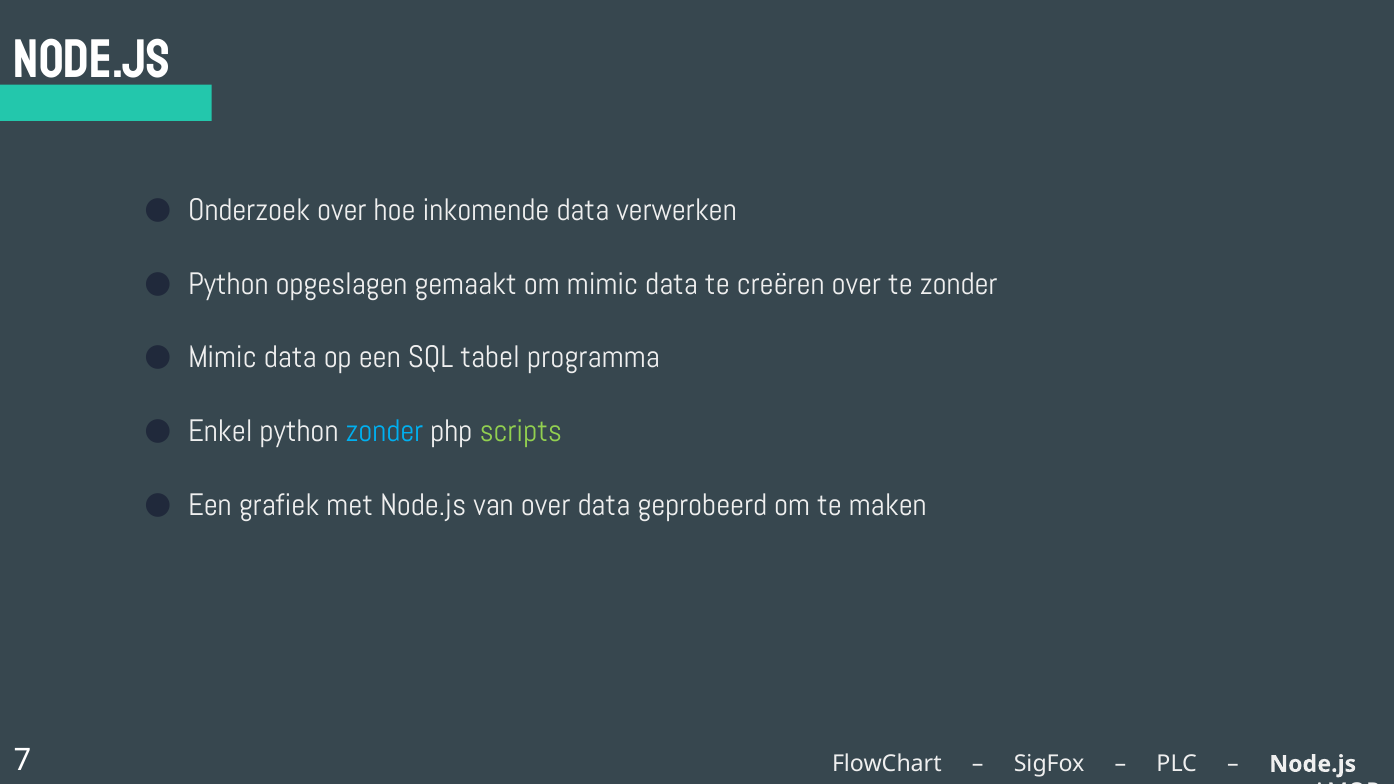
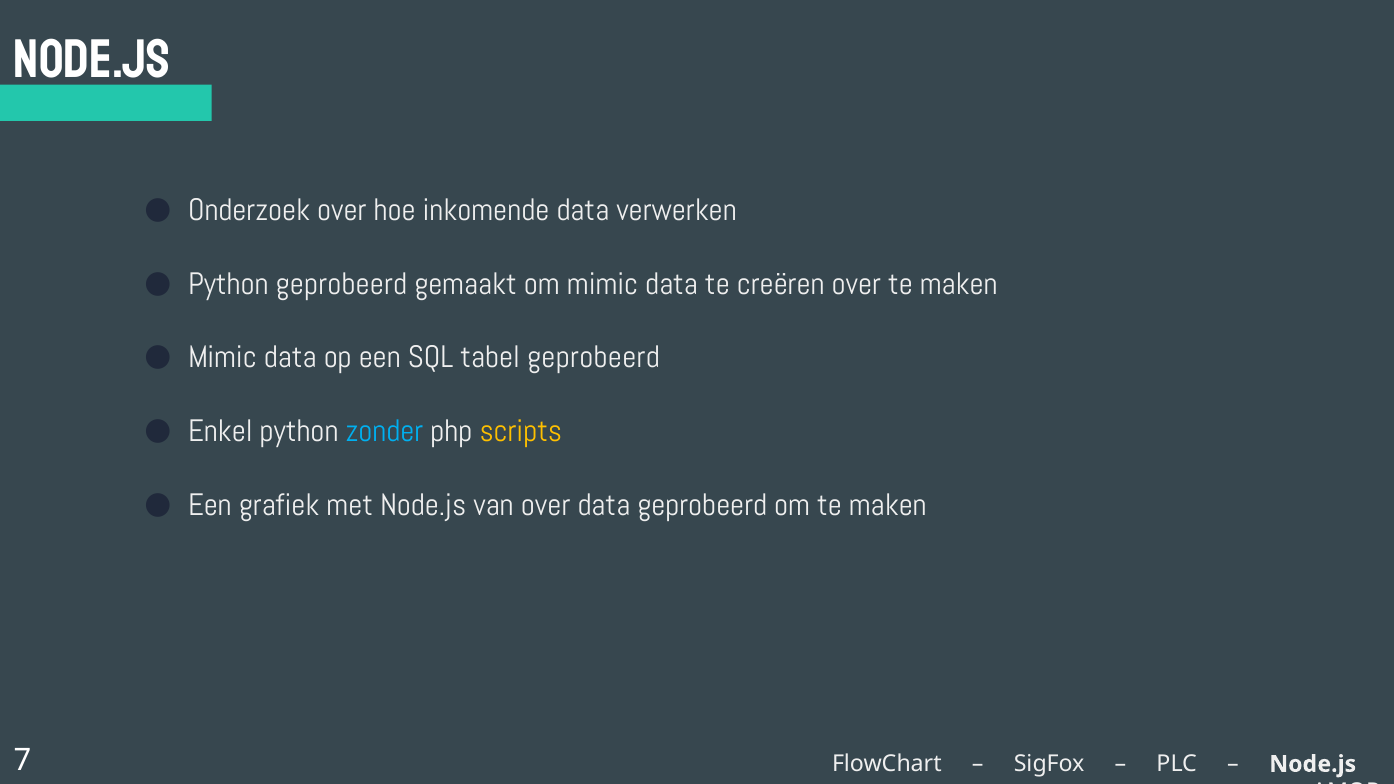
Python opgeslagen: opgeslagen -> geprobeerd (341, 284)
zonder: zonder -> maken (959, 284)
tabel programma: programma -> geprobeerd (593, 358)
scripts colour: light green -> yellow (521, 431)
